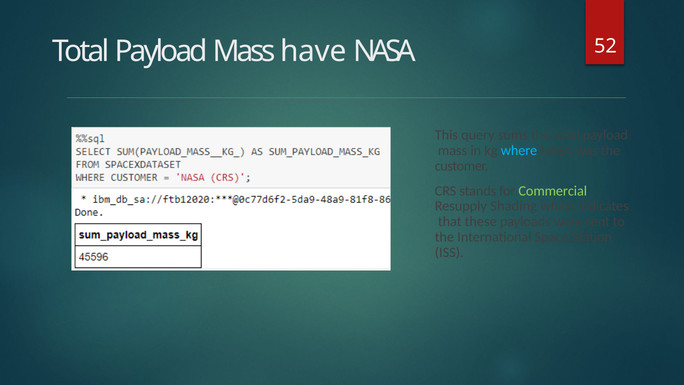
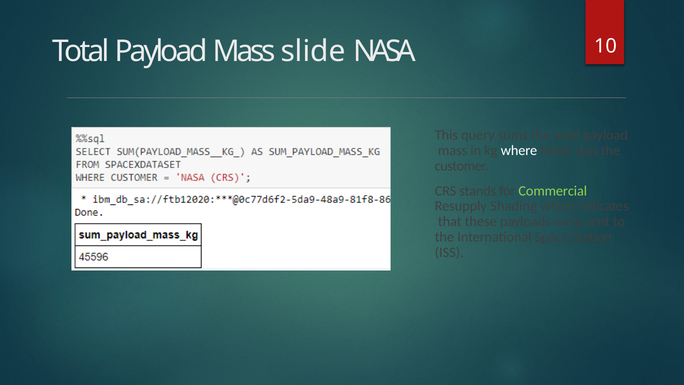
have: have -> slide (313, 51)
52: 52 -> 10 (605, 46)
where colour: light blue -> white (519, 150)
